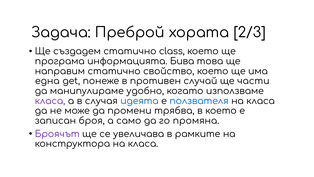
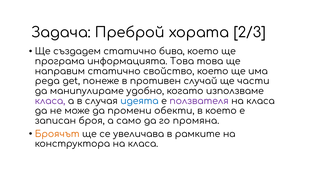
class: class -> бива (172, 51)
информацията Бива: Бива -> Това (182, 61)
една: една -> реда (47, 81)
ползвателя colour: blue -> purple (199, 101)
трябва: трябва -> обекти (174, 111)
Броячът colour: purple -> orange (57, 134)
